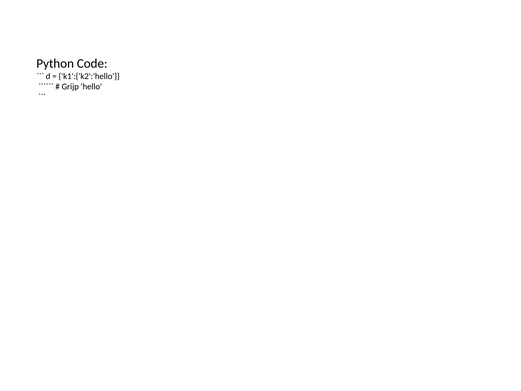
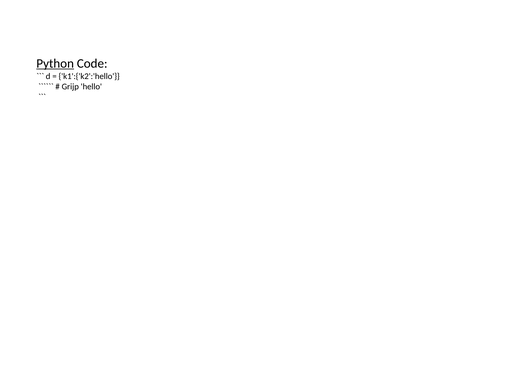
Python underline: none -> present (55, 63)
